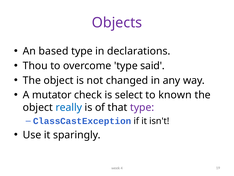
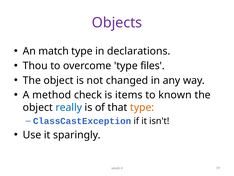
based: based -> match (54, 51)
said: said -> files (152, 66)
mutator: mutator -> method (52, 95)
select: select -> items (129, 95)
type colour: purple -> orange (142, 107)
